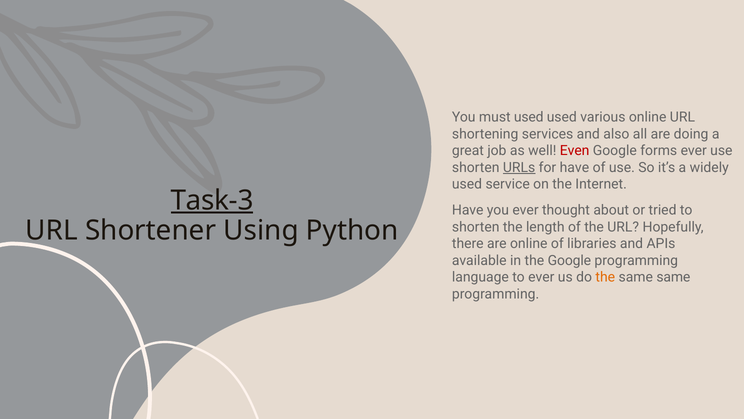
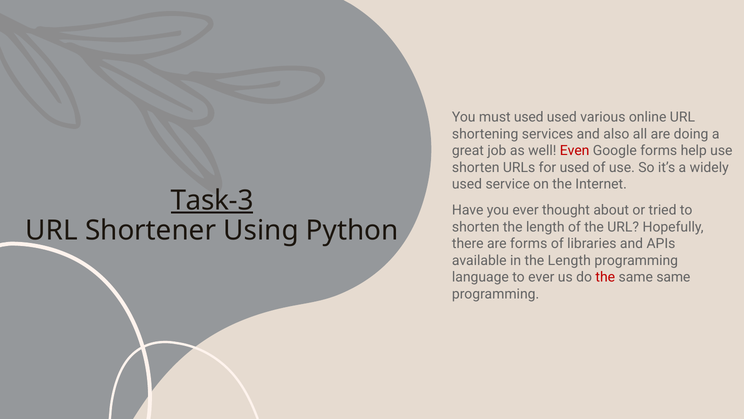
forms ever: ever -> help (694, 151)
URLs underline: present -> none (519, 167)
for have: have -> used (575, 167)
are online: online -> forms (529, 244)
in the Google: Google -> Length (569, 260)
the colour: orange -> red (605, 277)
